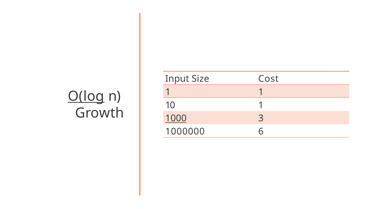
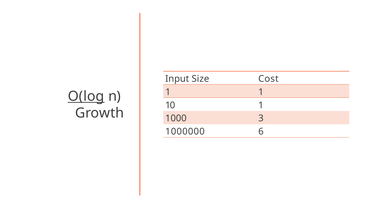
1000 underline: present -> none (176, 119)
